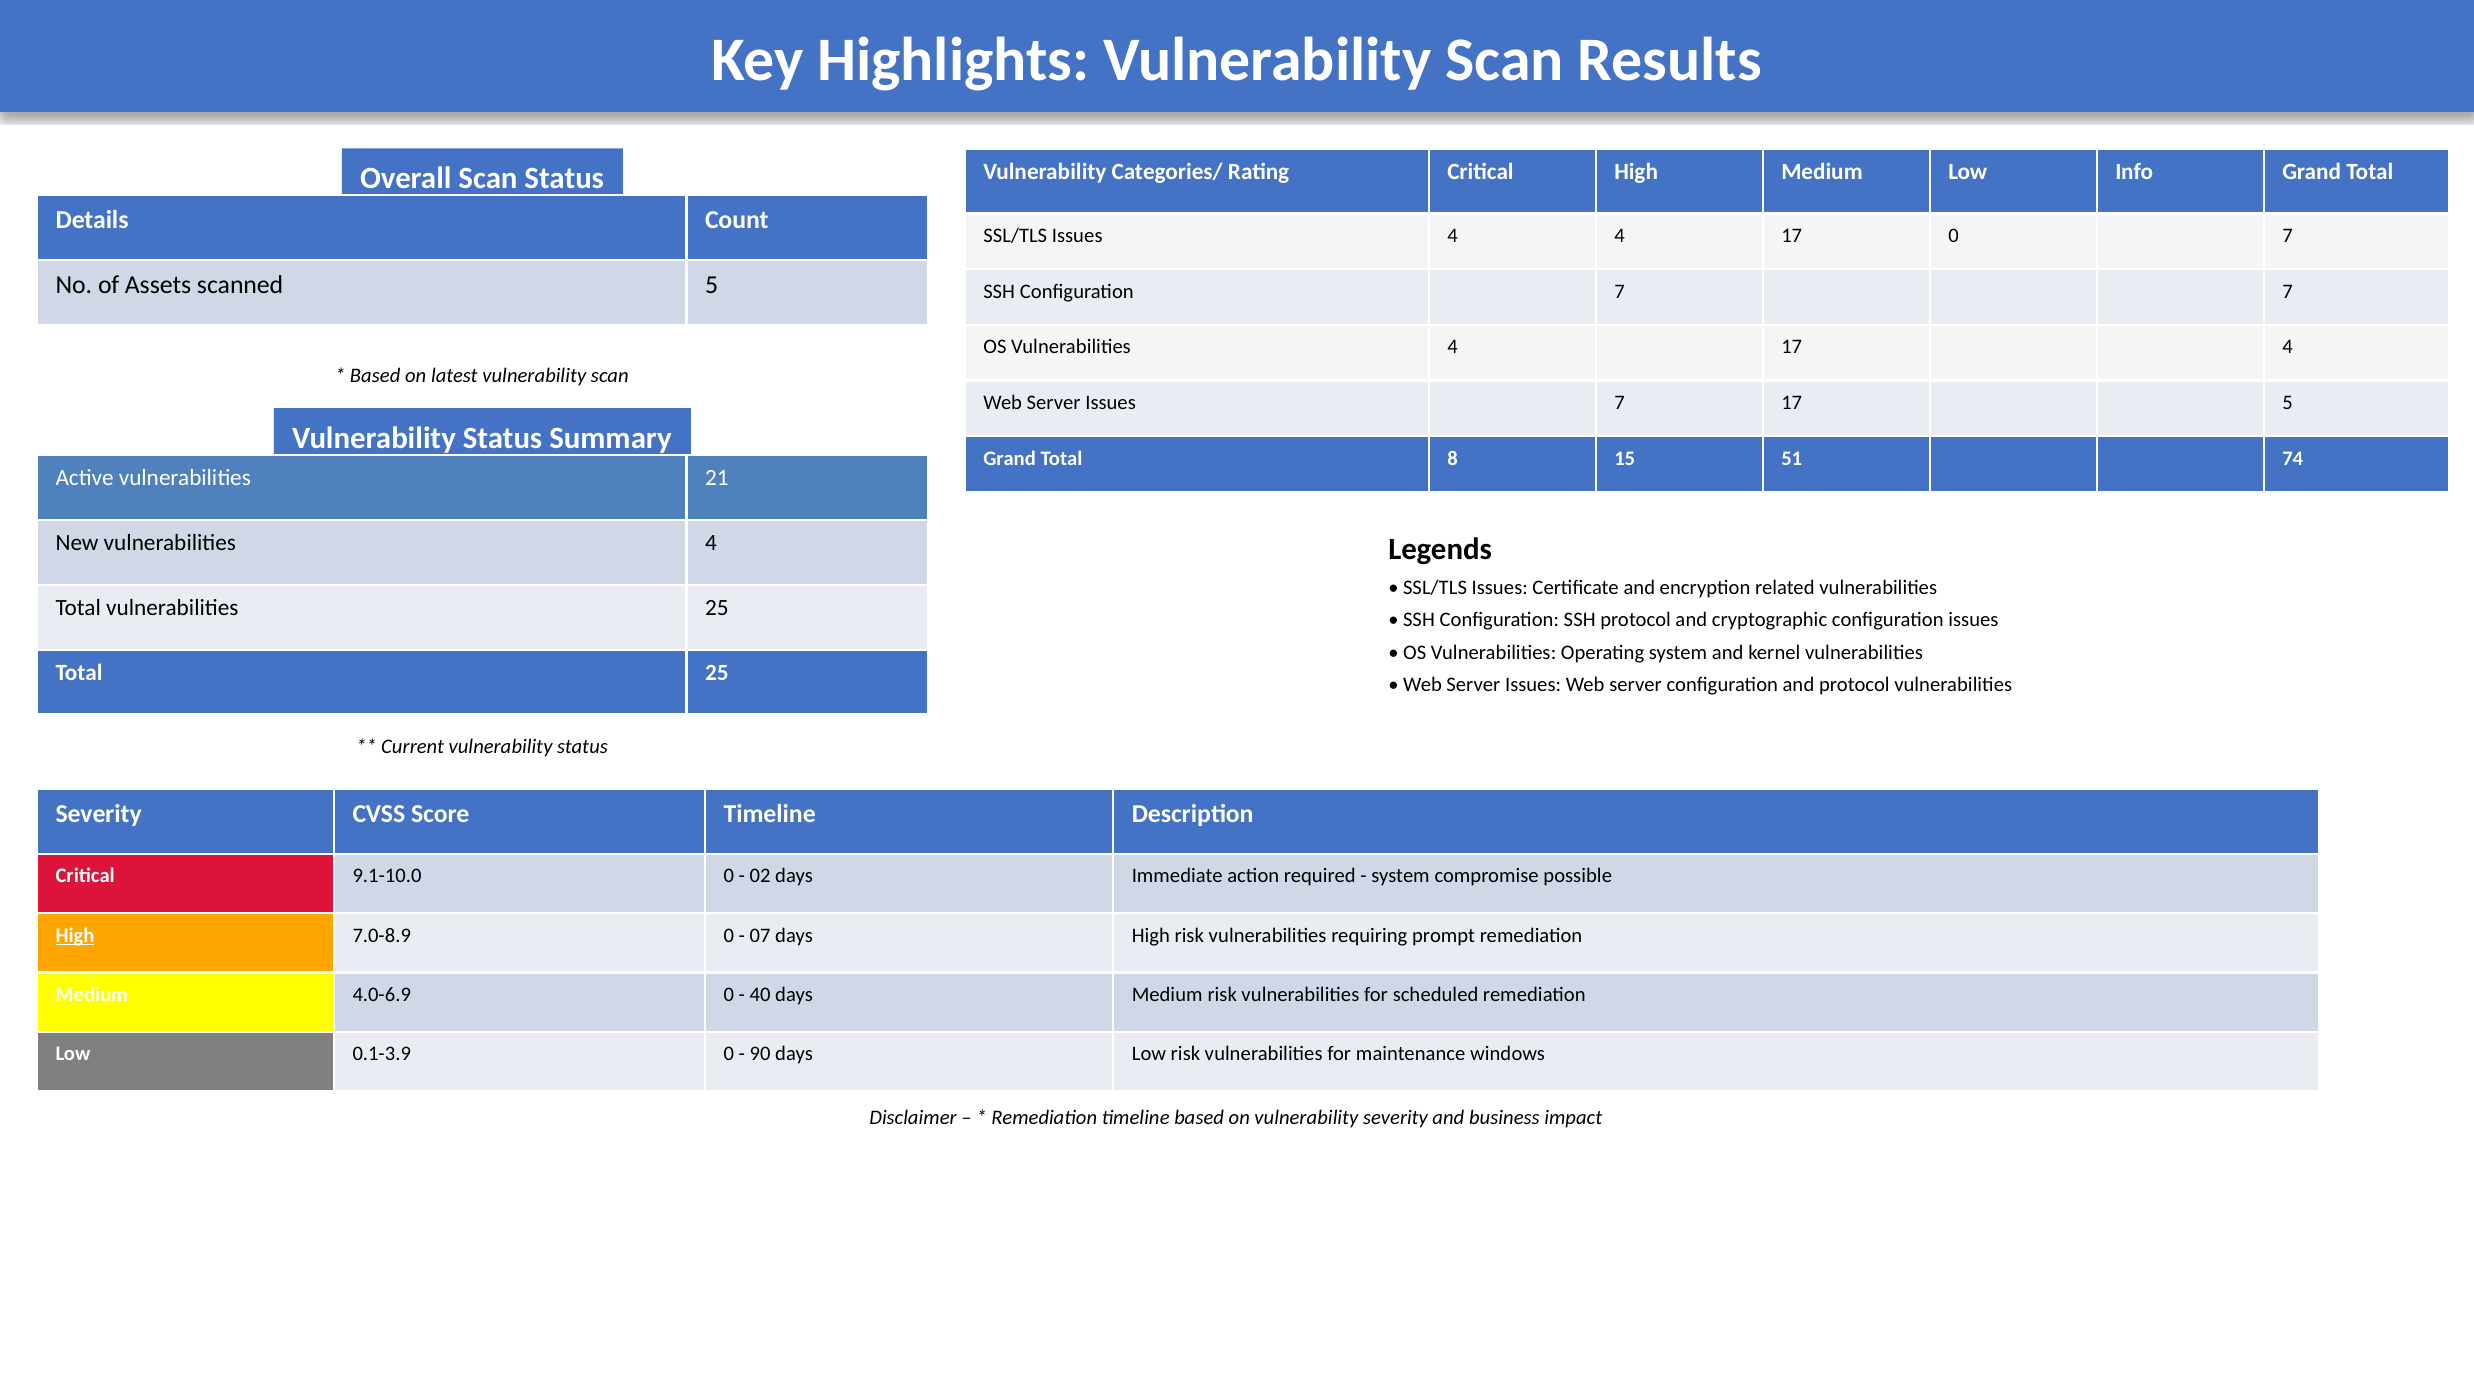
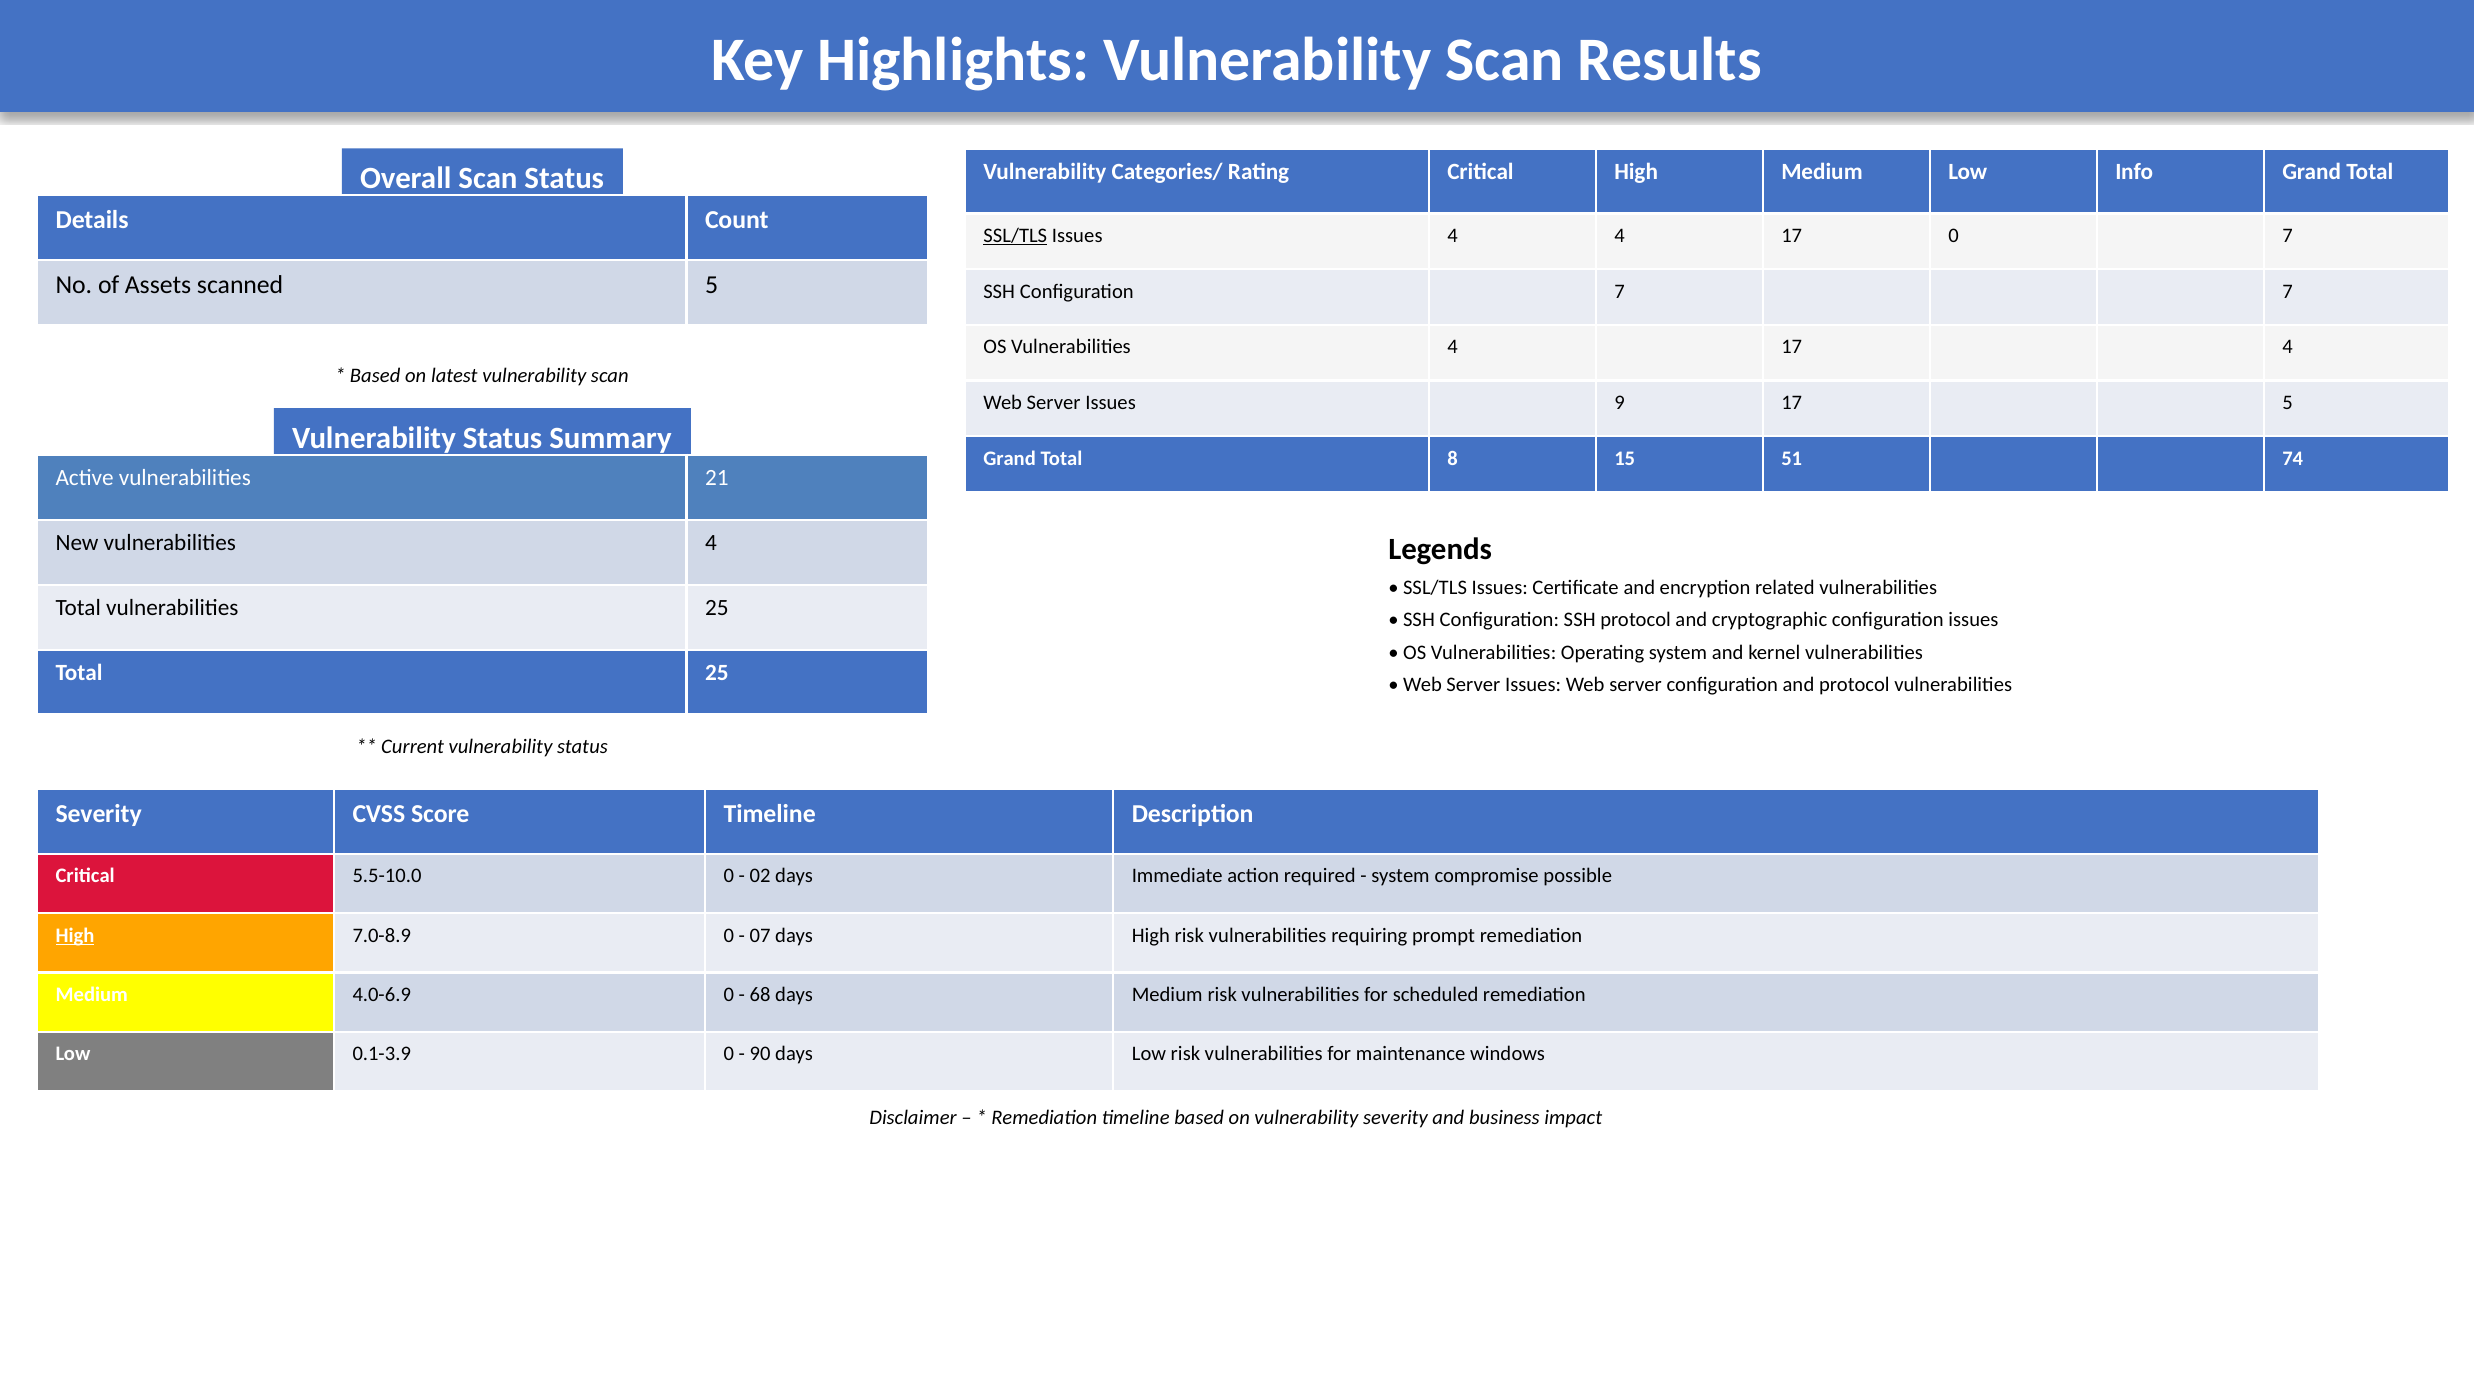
SSL/TLS underline: none -> present (1015, 236)
Issues 7: 7 -> 9 (1620, 403)
9.1-10.0: 9.1-10.0 -> 5.5-10.0 (387, 876)
40: 40 -> 68 (760, 994)
